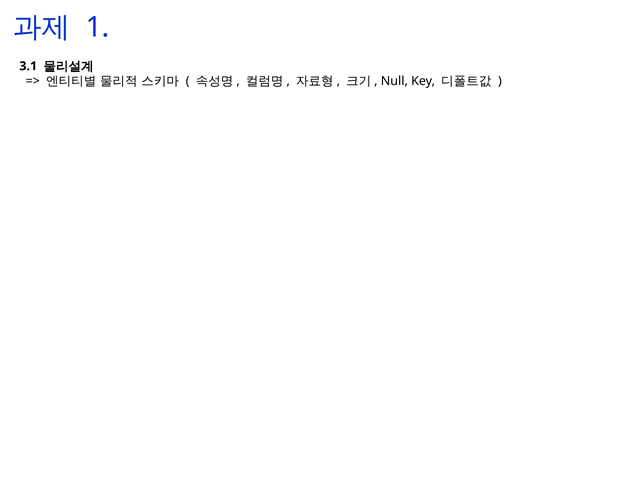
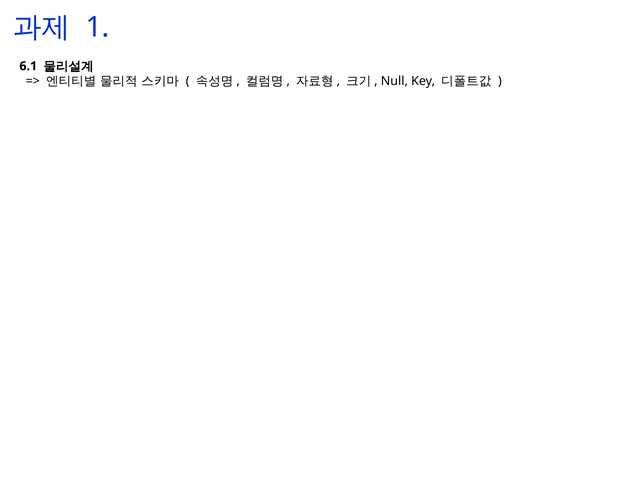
3.1: 3.1 -> 6.1 (28, 66)
